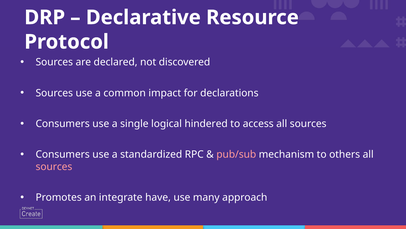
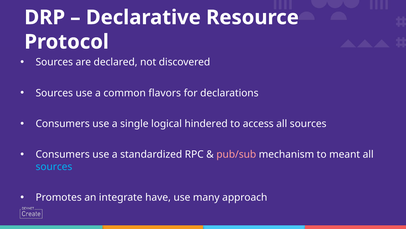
impact: impact -> flavors (165, 93)
others: others -> meant (345, 154)
sources colour: pink -> light blue (54, 166)
